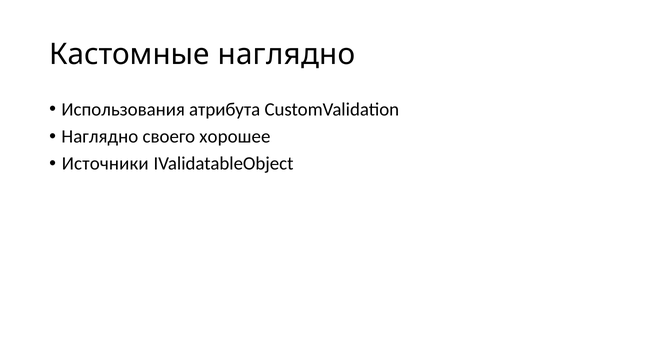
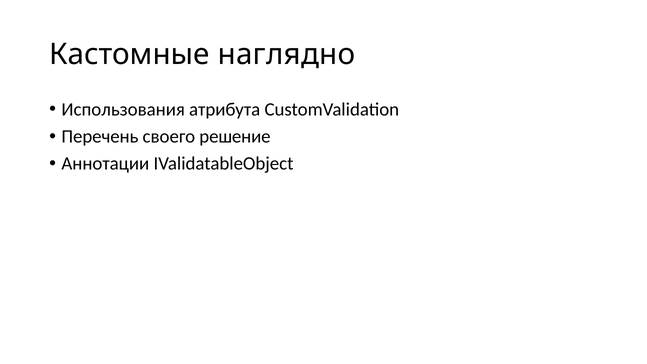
Наглядно: Наглядно -> Перечень (100, 137)
хорошее: хорошее -> решение (235, 137)
Источники: Источники -> Аннотации (105, 164)
